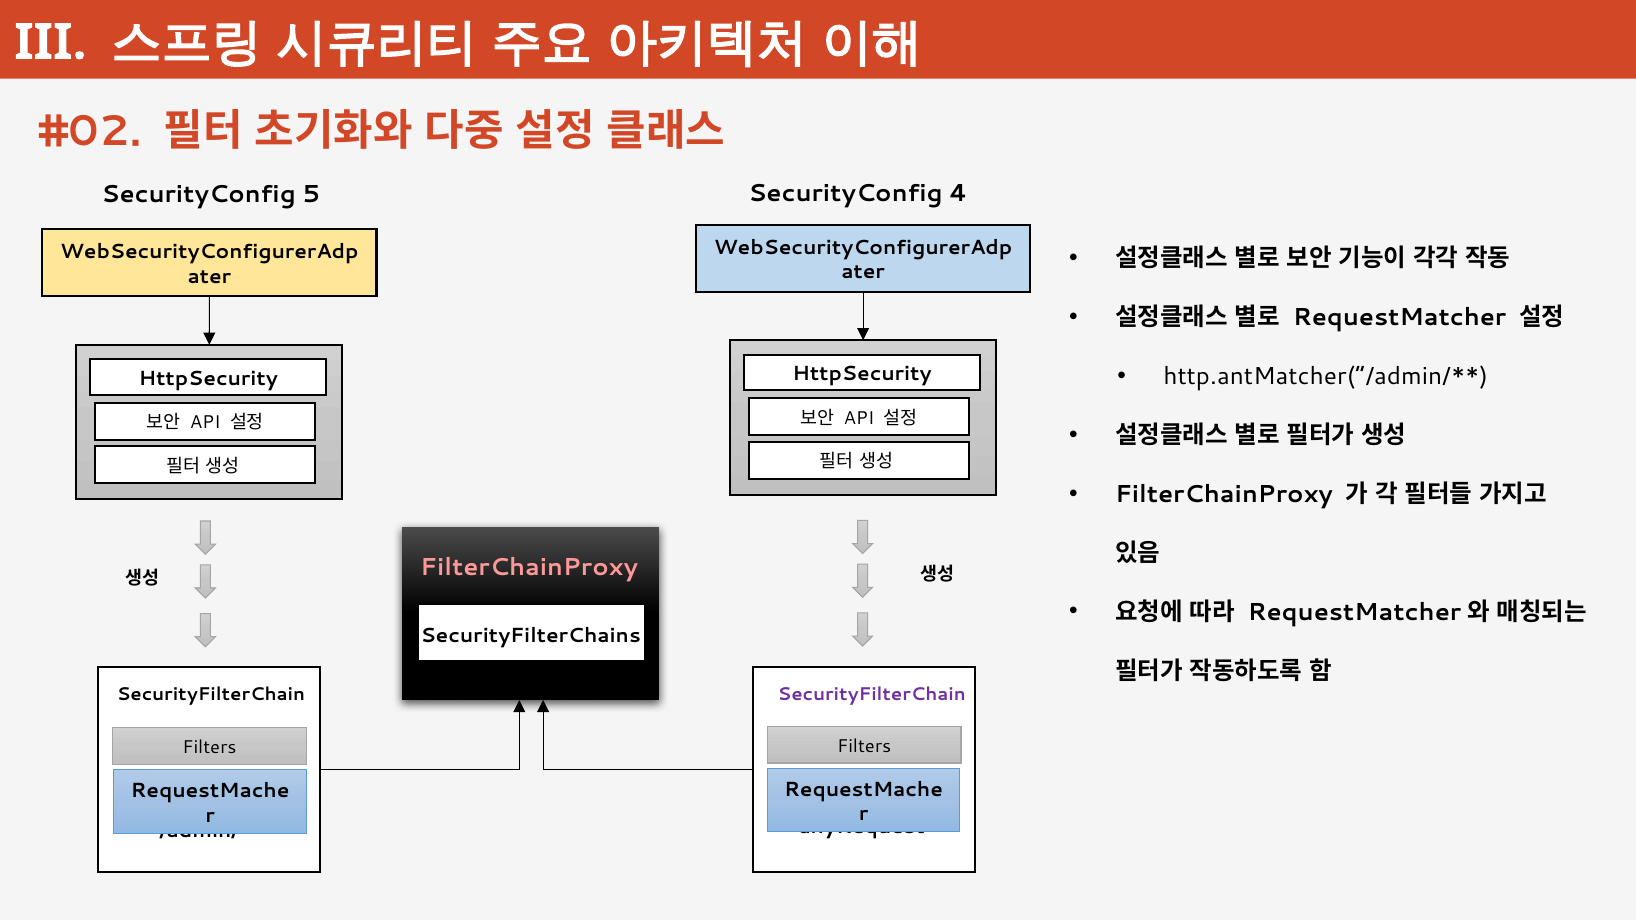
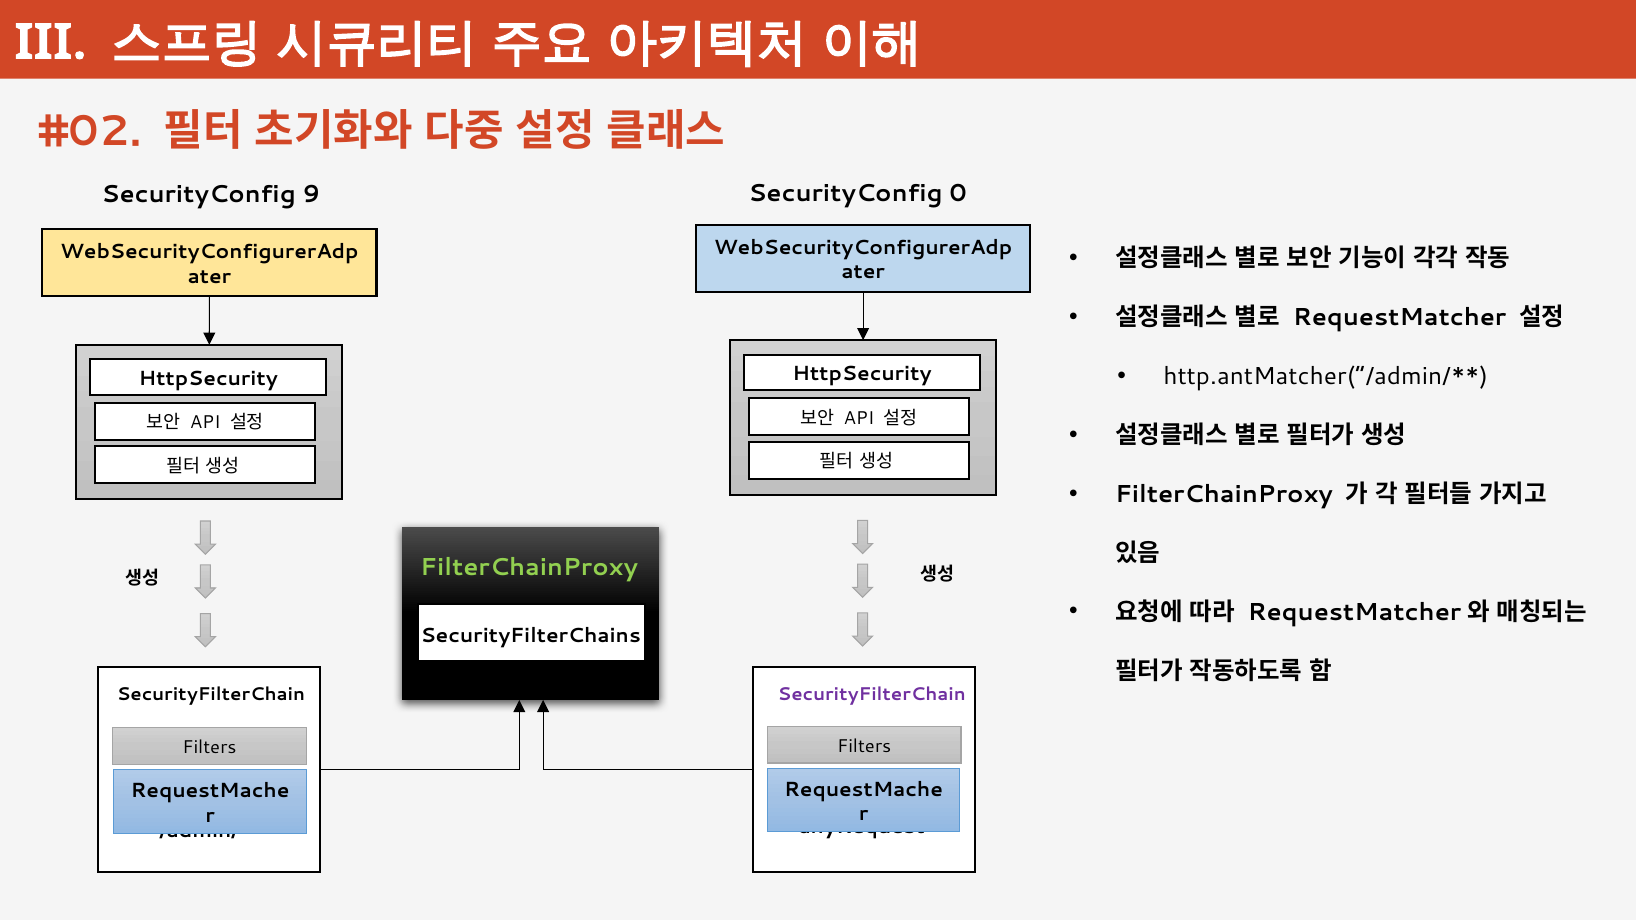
5: 5 -> 9 (311, 194)
4: 4 -> 0 (958, 194)
FilterChainProxy colour: pink -> light green (529, 568)
